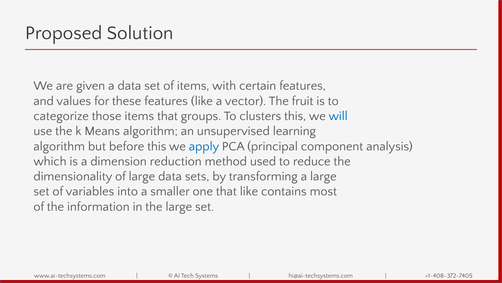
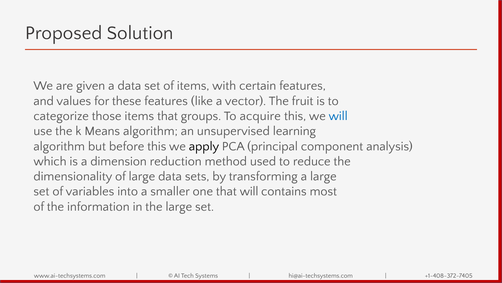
clusters: clusters -> acquire (260, 116)
apply colour: blue -> black (204, 146)
that like: like -> will (249, 191)
